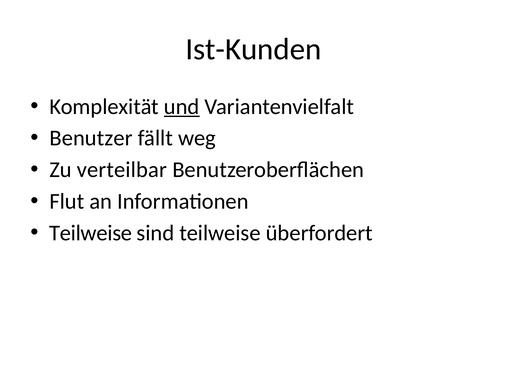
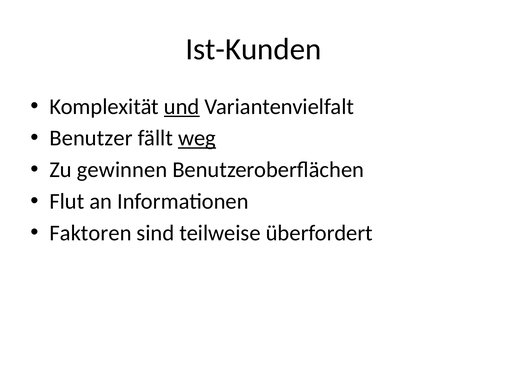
weg underline: none -> present (197, 138)
verteilbar: verteilbar -> gewinnen (122, 169)
Teilweise: Teilweise -> Faktoren (90, 233)
